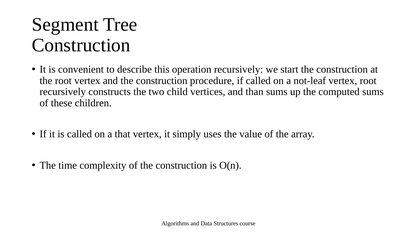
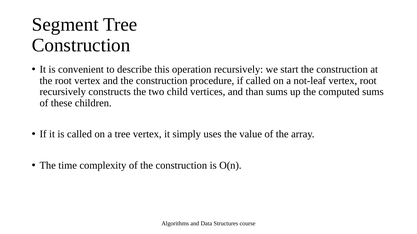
a that: that -> tree (123, 135)
